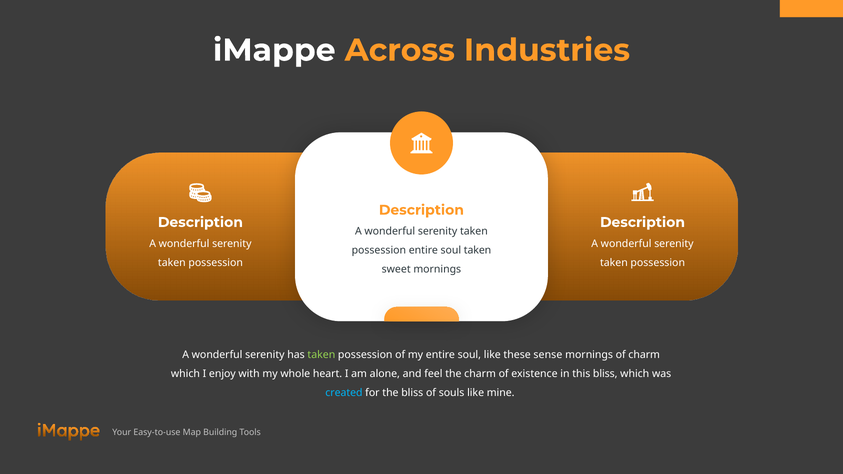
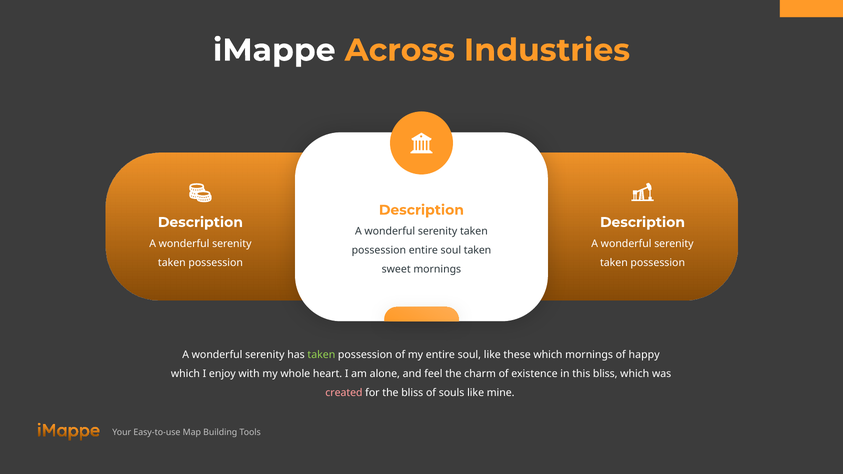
these sense: sense -> which (548, 355)
of charm: charm -> happy (644, 355)
created colour: light blue -> pink (344, 393)
